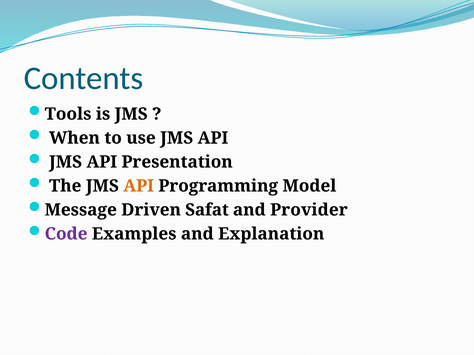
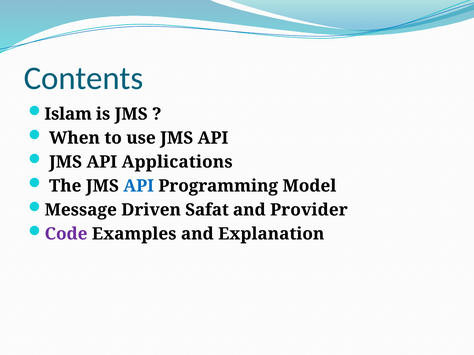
Tools: Tools -> Islam (68, 114)
Presentation: Presentation -> Applications (177, 162)
API colour: orange -> blue (139, 186)
